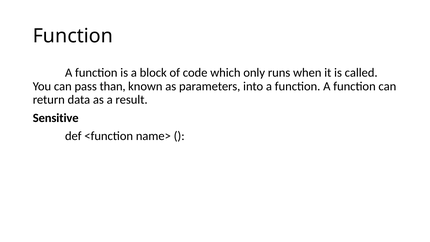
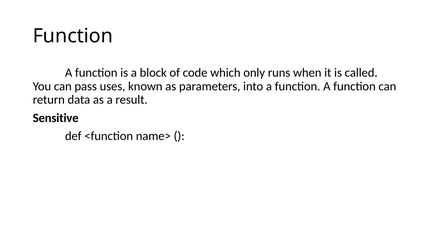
than: than -> uses (113, 86)
